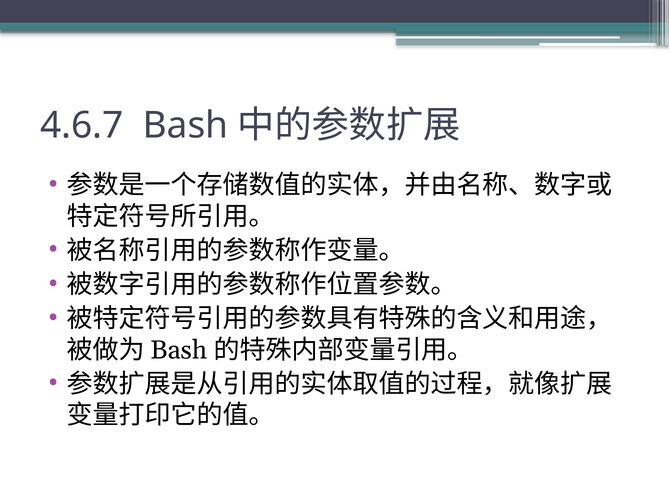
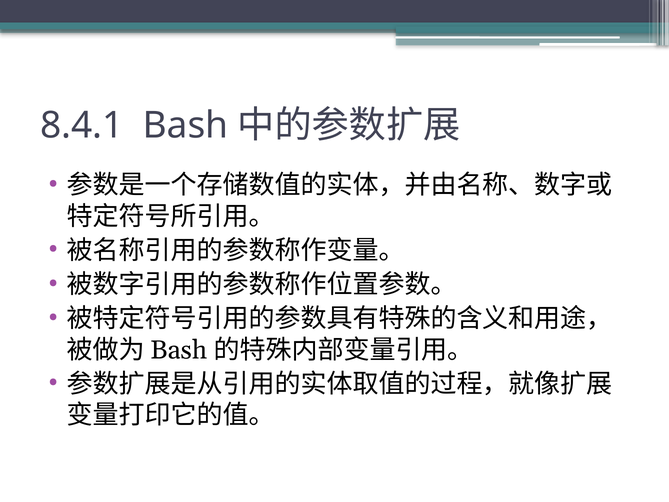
4.6.7: 4.6.7 -> 8.4.1 (82, 125)
